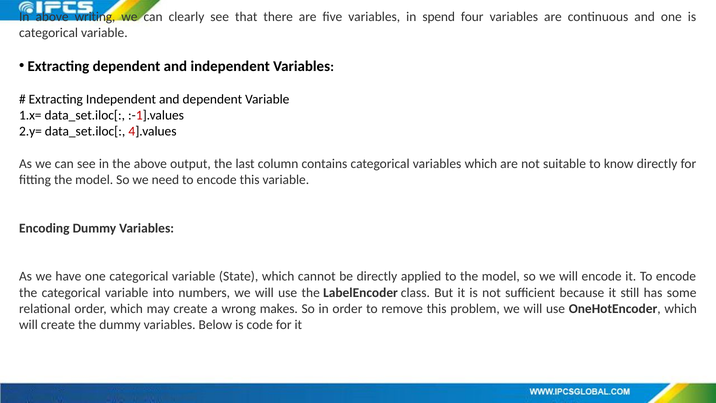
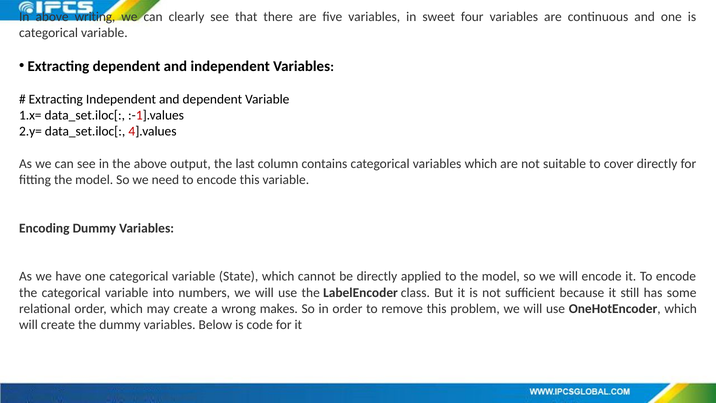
spend: spend -> sweet (439, 17)
know: know -> cover (619, 164)
